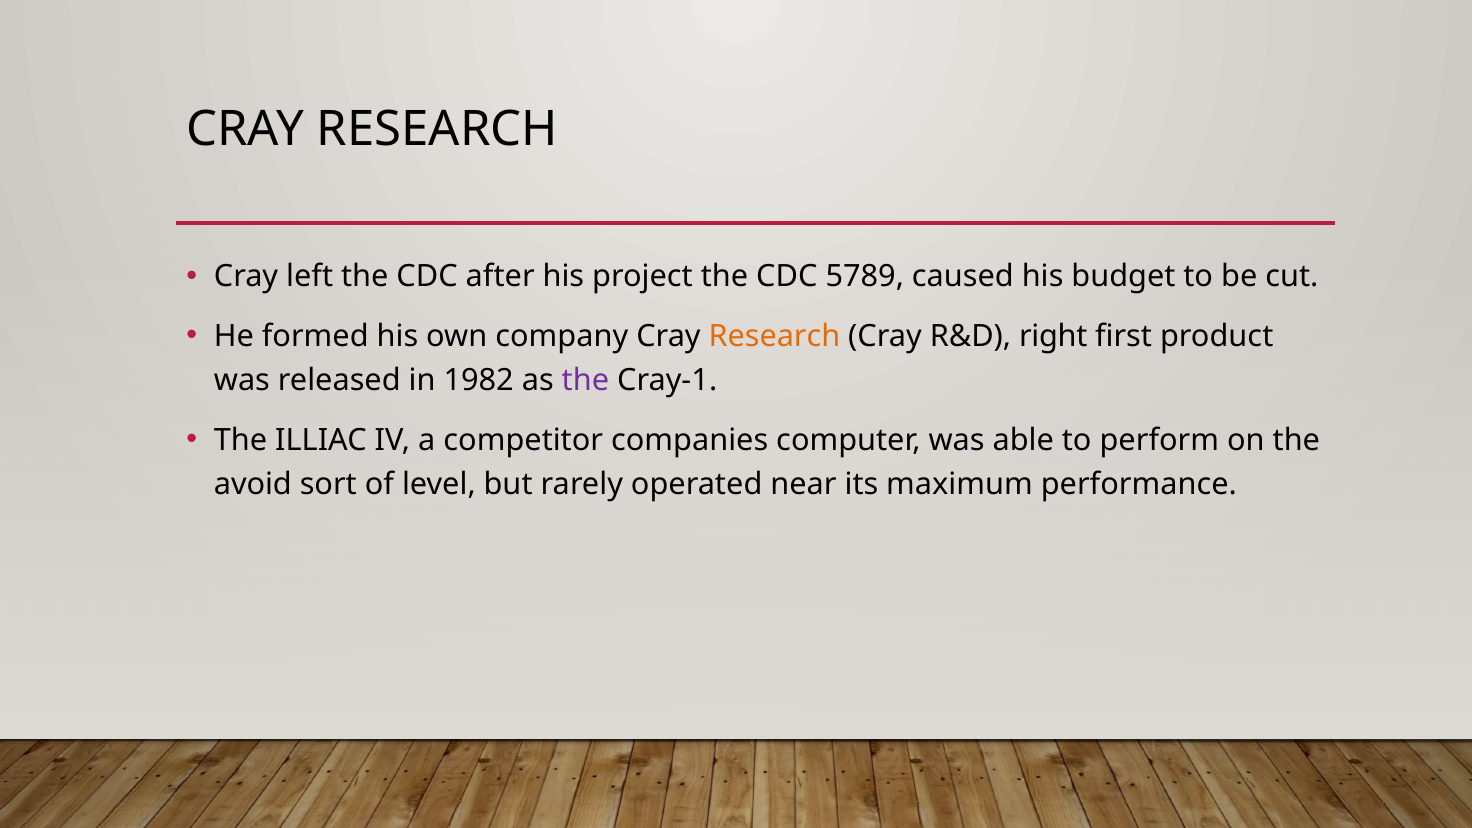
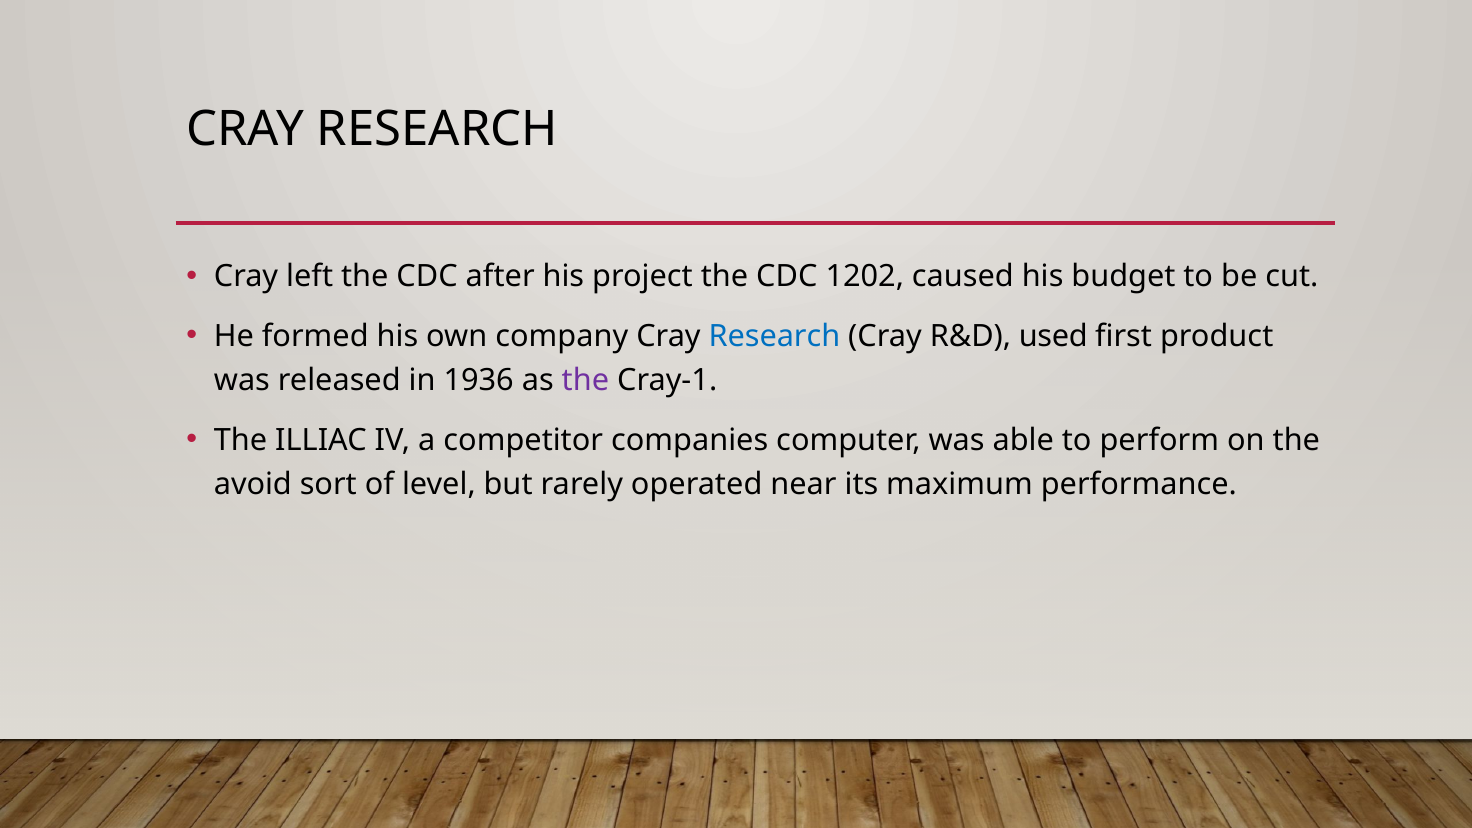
5789: 5789 -> 1202 (865, 277)
Research colour: orange -> blue (774, 336)
right: right -> used (1053, 336)
1982: 1982 -> 1936 (479, 380)
